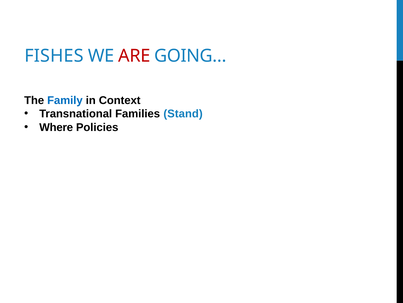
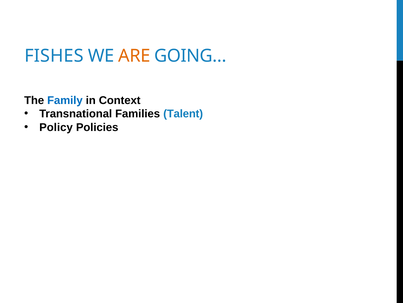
ARE colour: red -> orange (134, 56)
Stand: Stand -> Talent (183, 114)
Where: Where -> Policy (56, 127)
